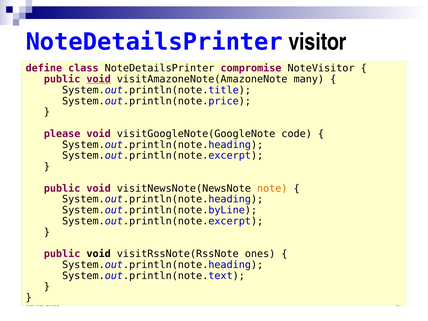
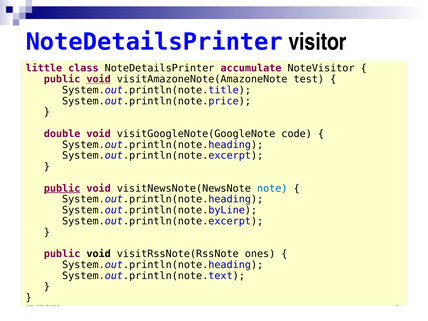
define: define -> little (44, 68)
compromise: compromise -> accumulate (251, 68)
many: many -> test (309, 79)
please: please -> double (62, 134)
public underline: none -> present (62, 188)
note colour: orange -> blue (272, 188)
